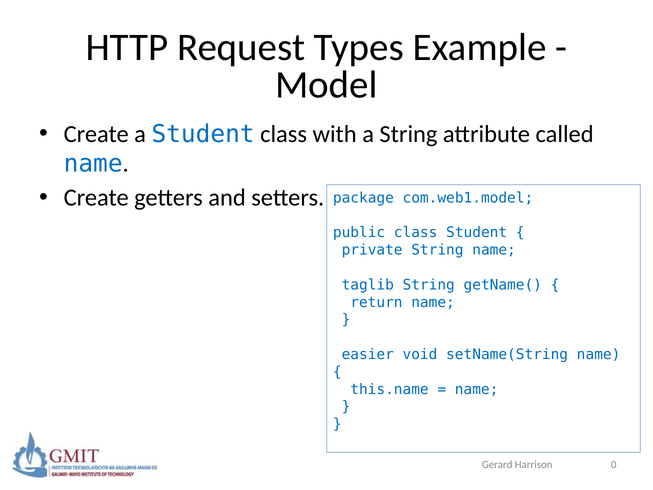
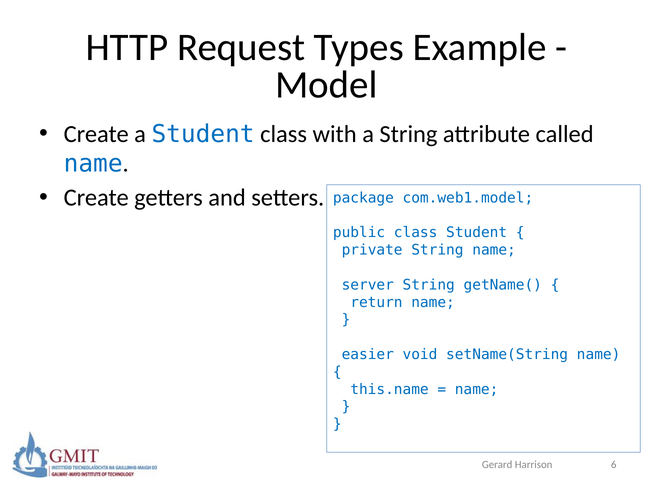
taglib: taglib -> server (368, 285)
0: 0 -> 6 (614, 464)
